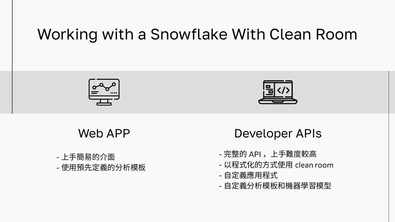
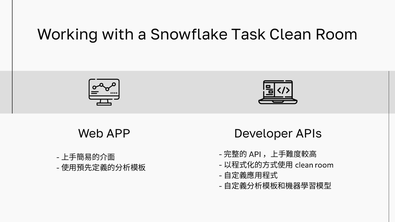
Snowflake With: With -> Task (249, 35)
